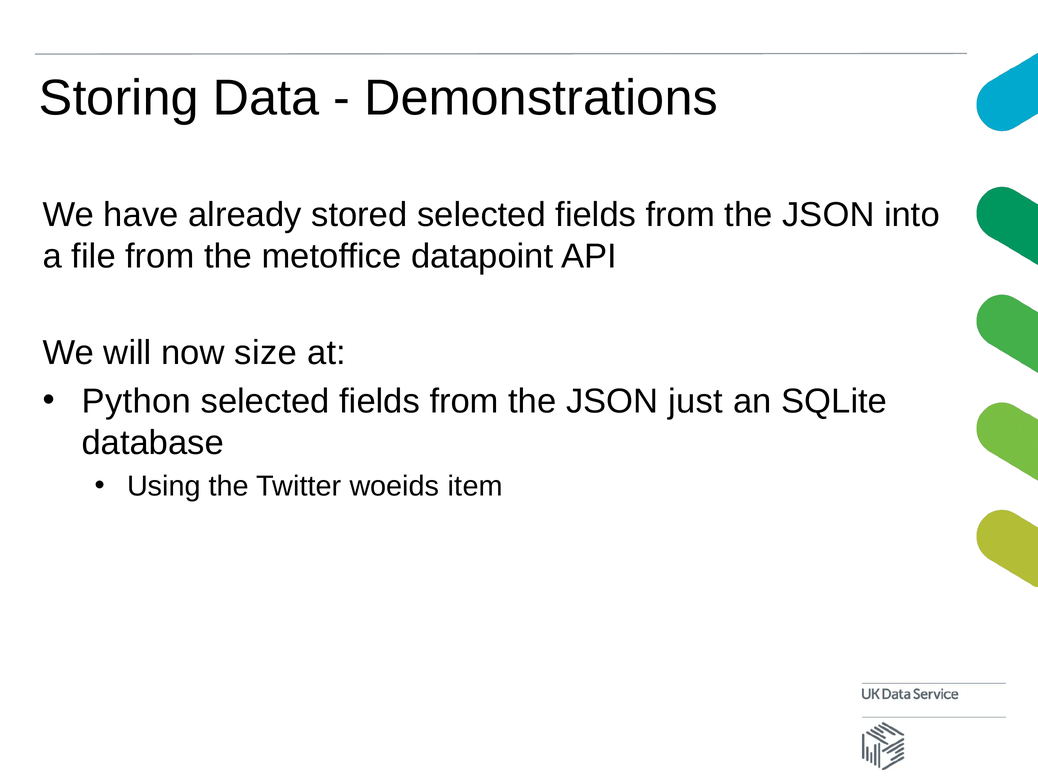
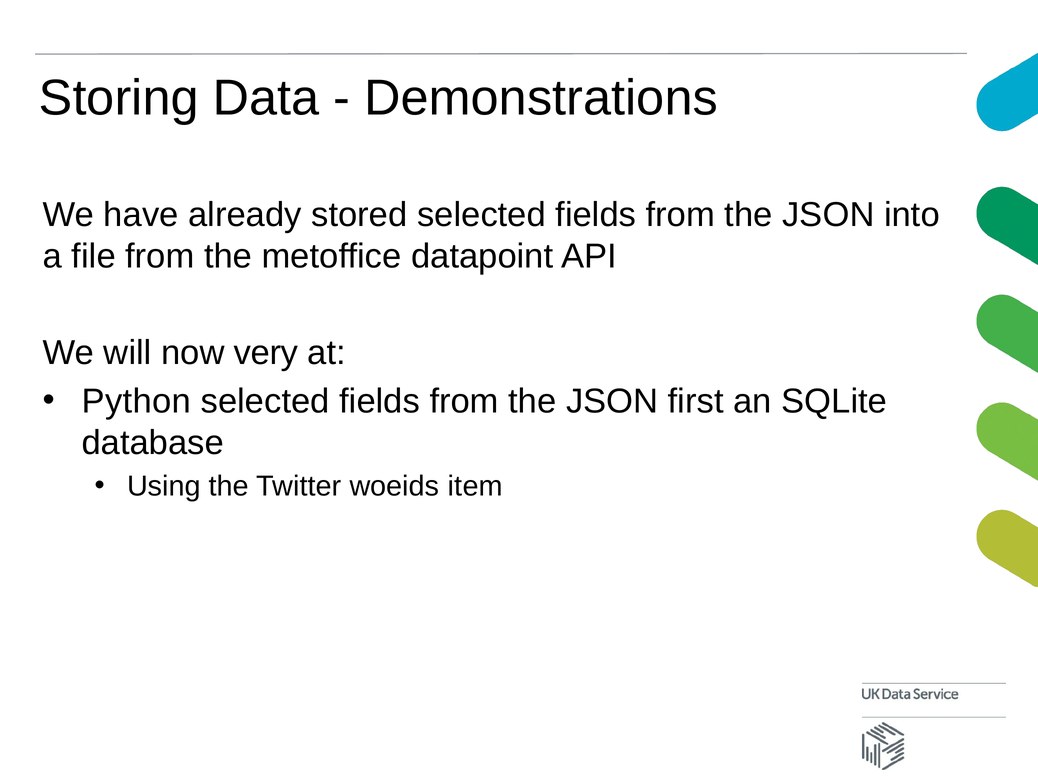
size: size -> very (266, 353)
just: just -> first (696, 402)
